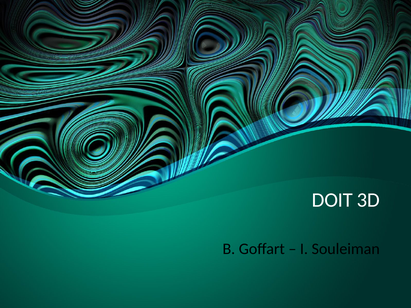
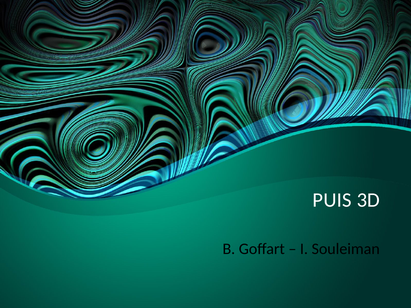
DOIT: DOIT -> PUIS (332, 200)
